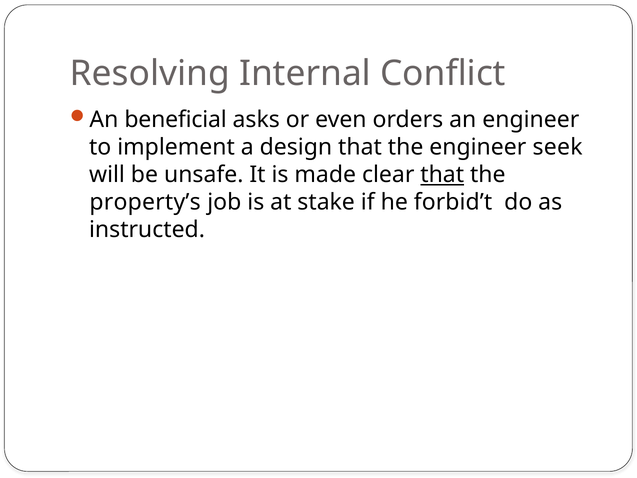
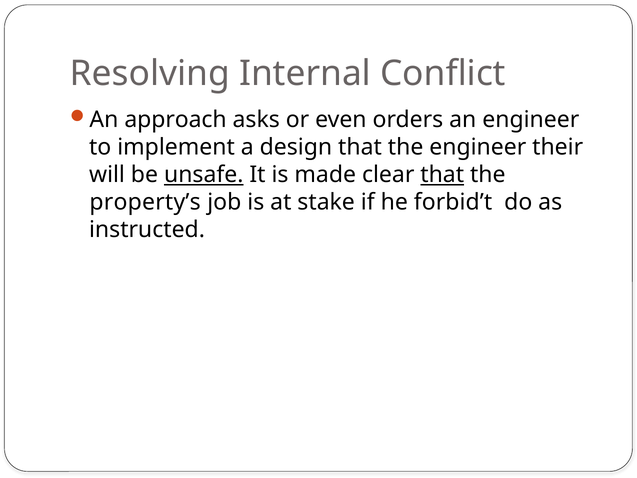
beneficial: beneficial -> approach (176, 119)
seek: seek -> their (558, 147)
unsafe underline: none -> present (204, 175)
